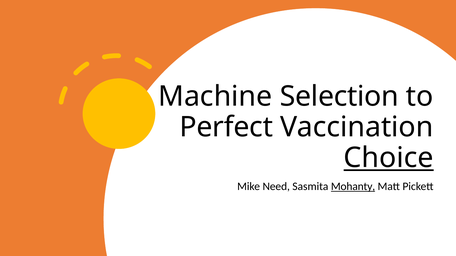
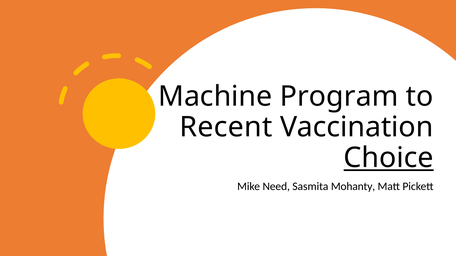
Selection: Selection -> Program (339, 97)
Perfect: Perfect -> Recent (226, 127)
Mohanty underline: present -> none (353, 187)
